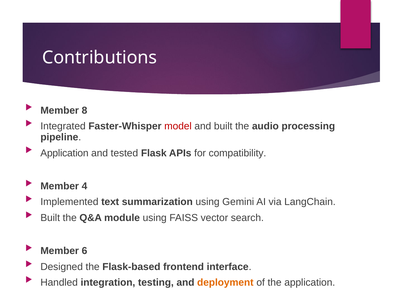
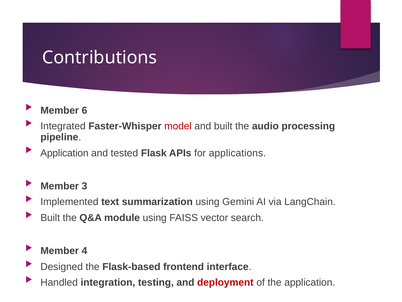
8: 8 -> 6 (84, 110)
compatibility: compatibility -> applications (237, 153)
4: 4 -> 3 (84, 186)
6: 6 -> 4 (84, 250)
deployment colour: orange -> red (225, 282)
